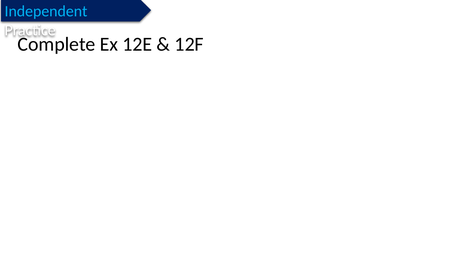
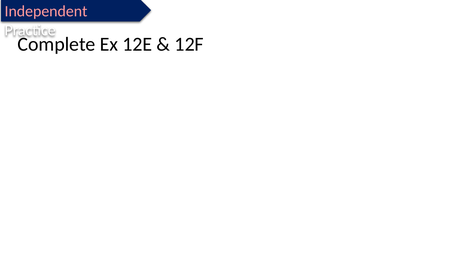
Independent colour: light blue -> pink (46, 11)
